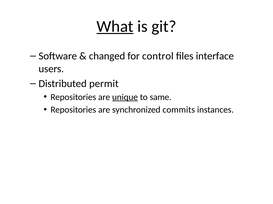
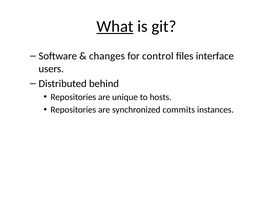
changed: changed -> changes (107, 56)
permit: permit -> behind (104, 84)
unique underline: present -> none (125, 97)
same: same -> hosts (161, 97)
